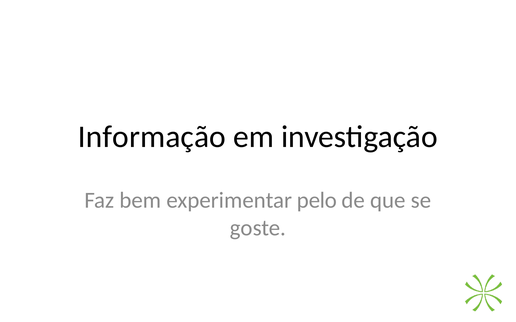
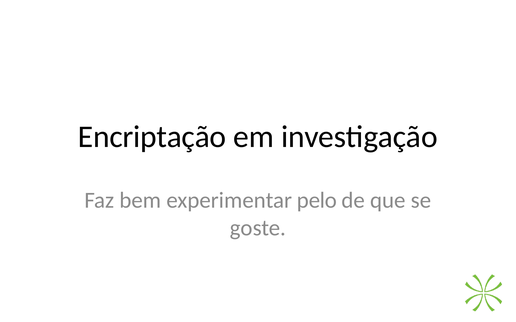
Informação: Informação -> Encriptação (152, 137)
